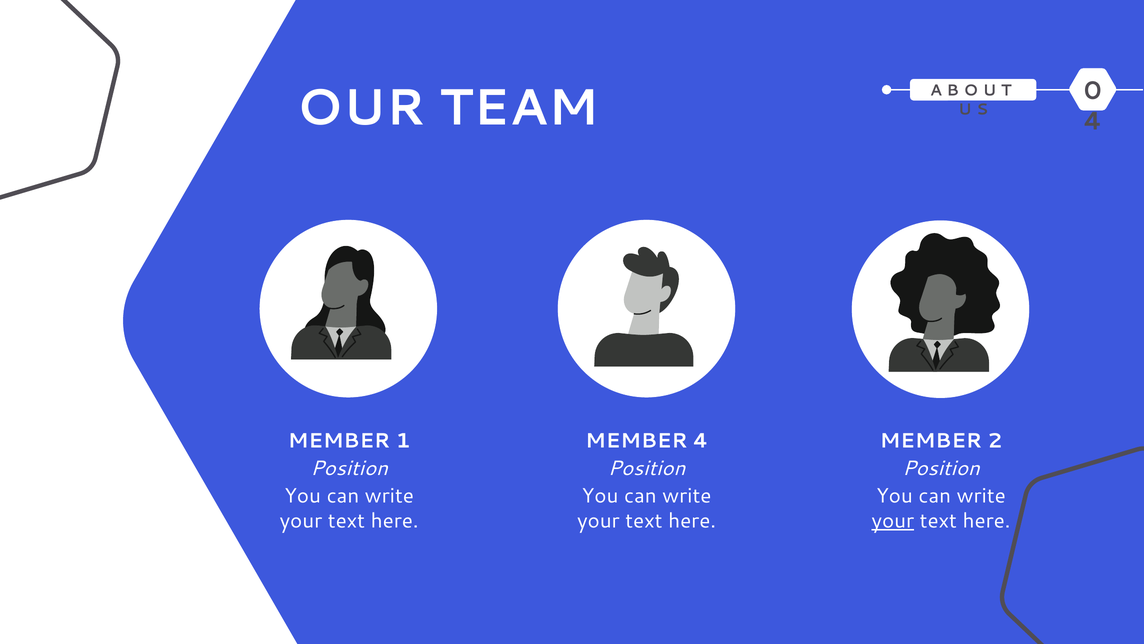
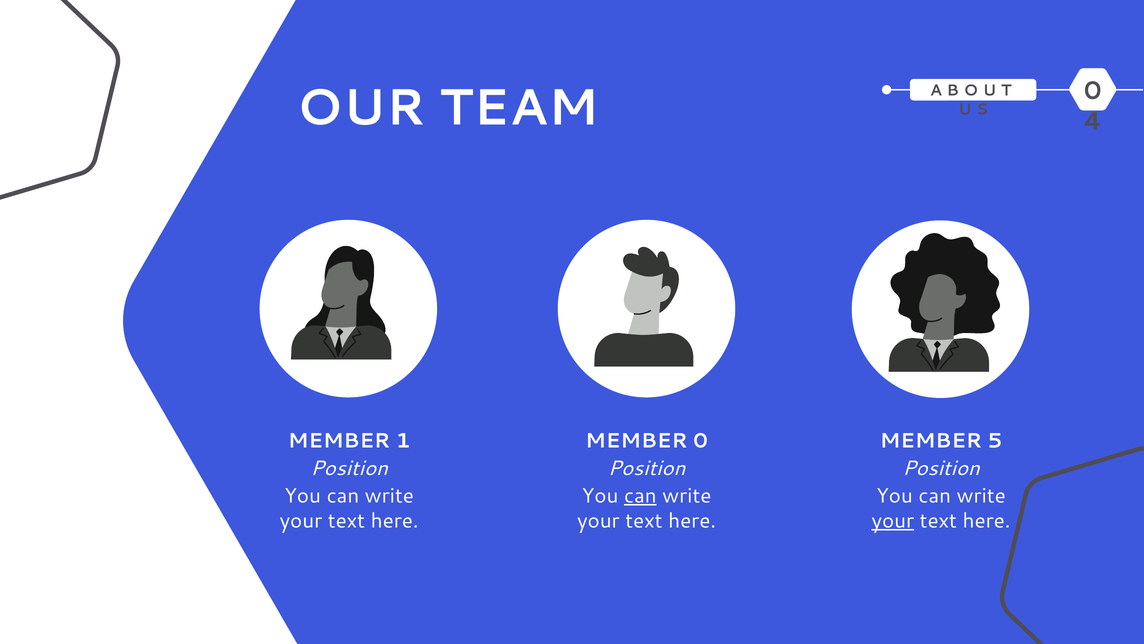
MEMBER 4: 4 -> 0 (701, 441)
2: 2 -> 5 (995, 441)
can underline: none -> present (640, 496)
